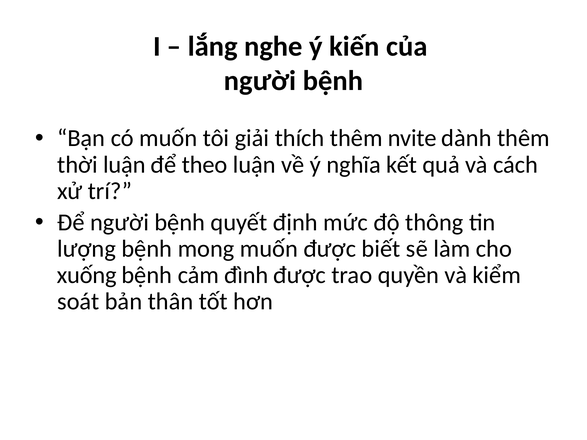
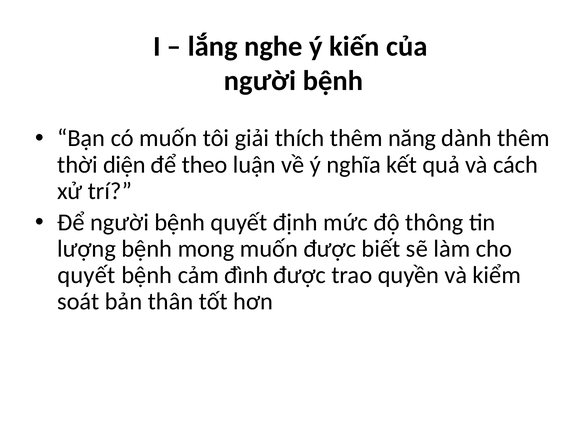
nvite: nvite -> năng (412, 138)
thời luận: luận -> diện (124, 165)
xuống: xuống -> quyết (86, 275)
